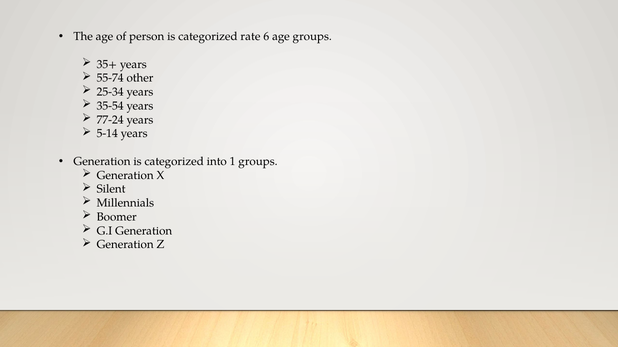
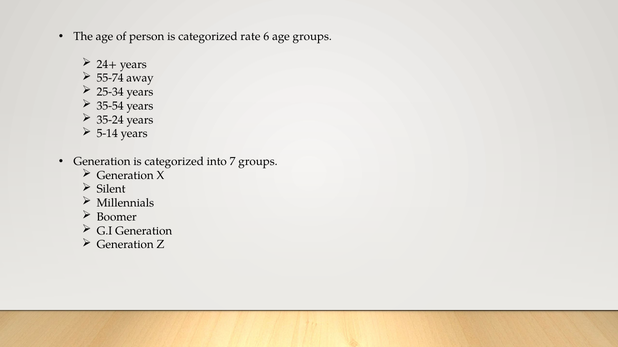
35+: 35+ -> 24+ (107, 64)
other: other -> away (140, 78)
77-24: 77-24 -> 35-24 (110, 120)
1: 1 -> 7 (233, 162)
